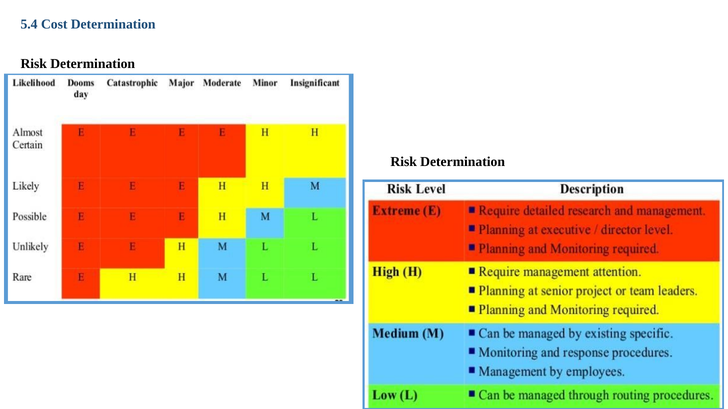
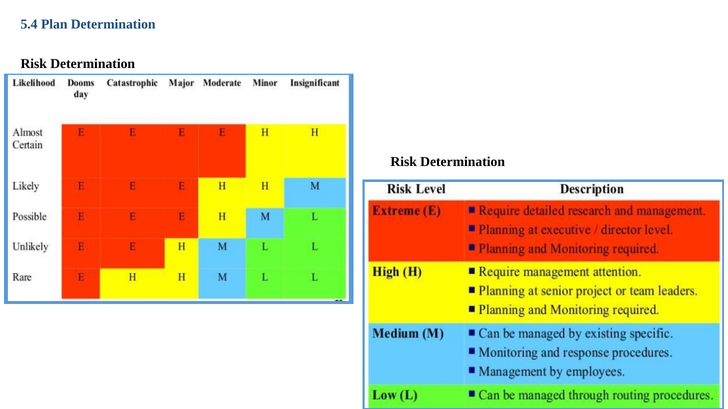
Cost: Cost -> Plan (54, 24)
